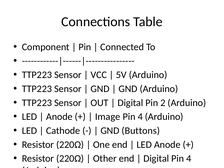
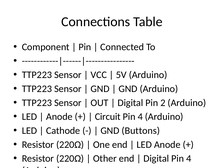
Image: Image -> Circuit (108, 117)
